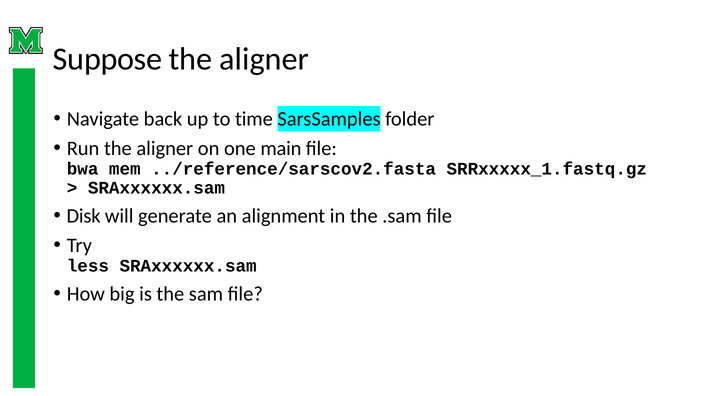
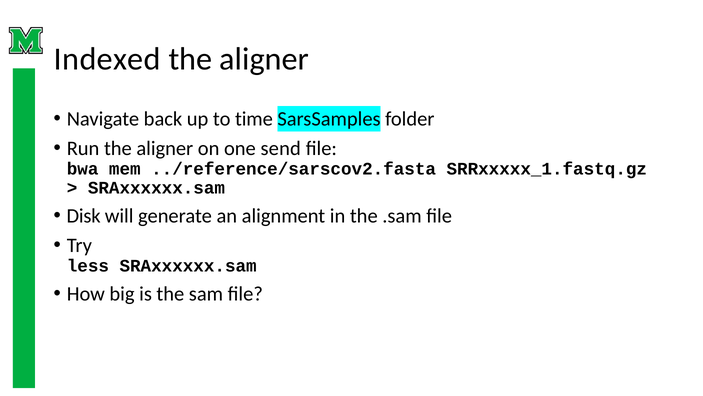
Suppose: Suppose -> Indexed (107, 59)
main: main -> send (281, 148)
